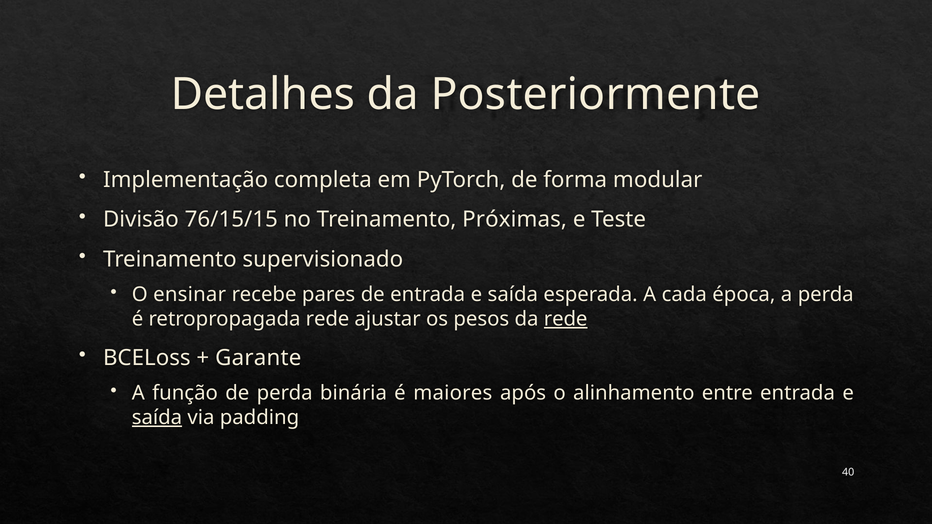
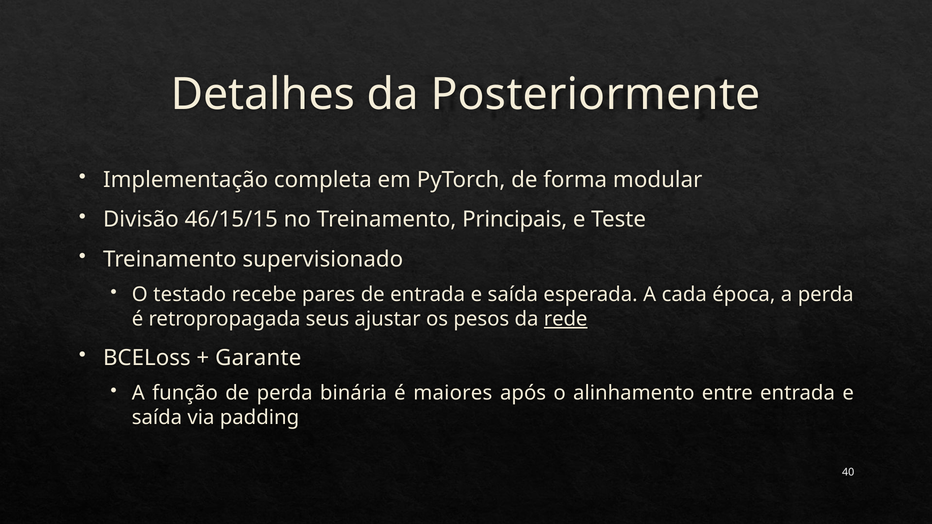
76/15/15: 76/15/15 -> 46/15/15 (231, 220)
Próximas: Próximas -> Principais (515, 220)
ensinar: ensinar -> testado (190, 295)
retropropagada rede: rede -> seus (327, 319)
saída underline: present -> none (157, 418)
